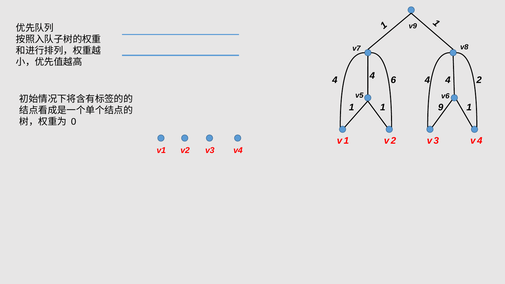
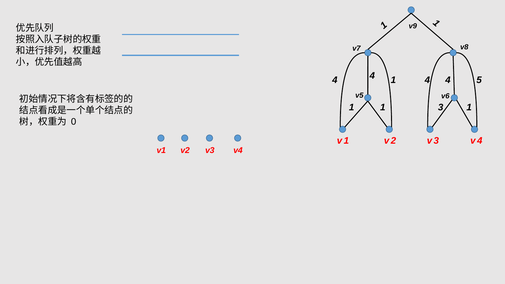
4 6: 6 -> 1 (393, 80)
2: 2 -> 5 (479, 80)
9: 9 -> 3 (441, 107)
